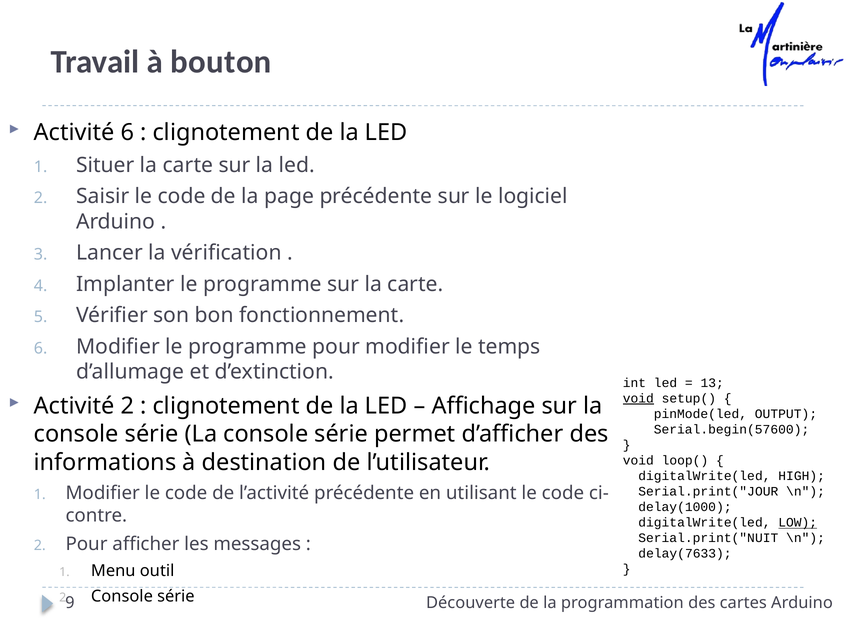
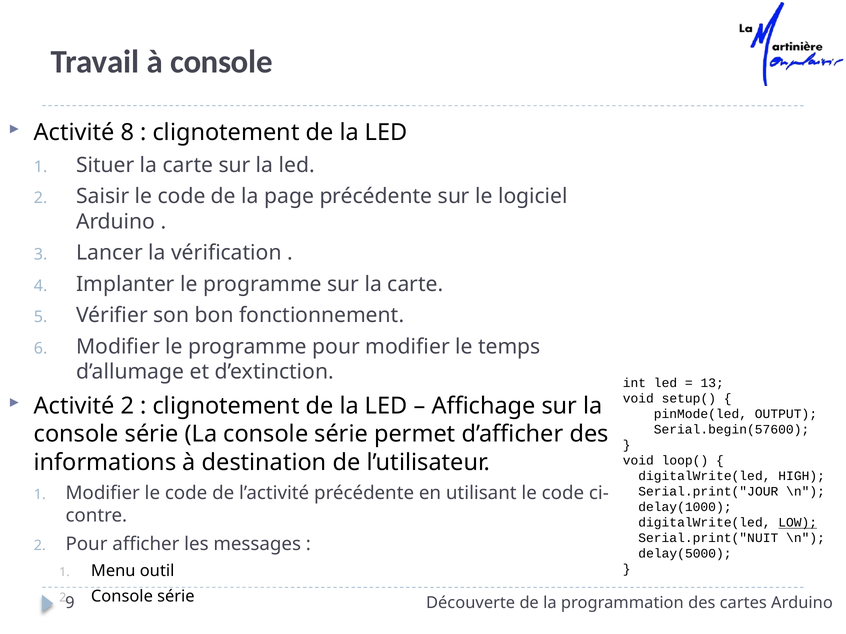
à bouton: bouton -> console (221, 62)
Activité 6: 6 -> 8 (127, 133)
void underline: present -> none (638, 399)
delay(7633: delay(7633 -> delay(5000 (685, 554)
